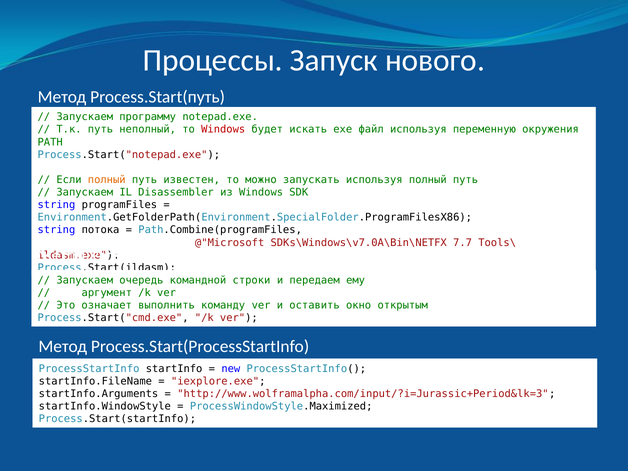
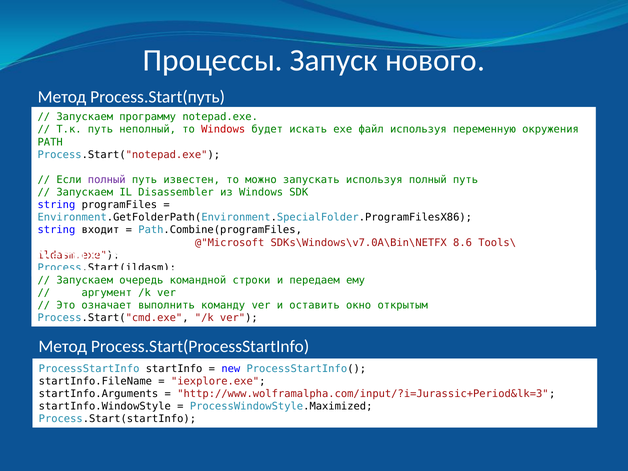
полный colour: orange -> purple (107, 180)
потока: потока -> входит (101, 230)
7.7: 7.7 -> 8.6 (463, 243)
